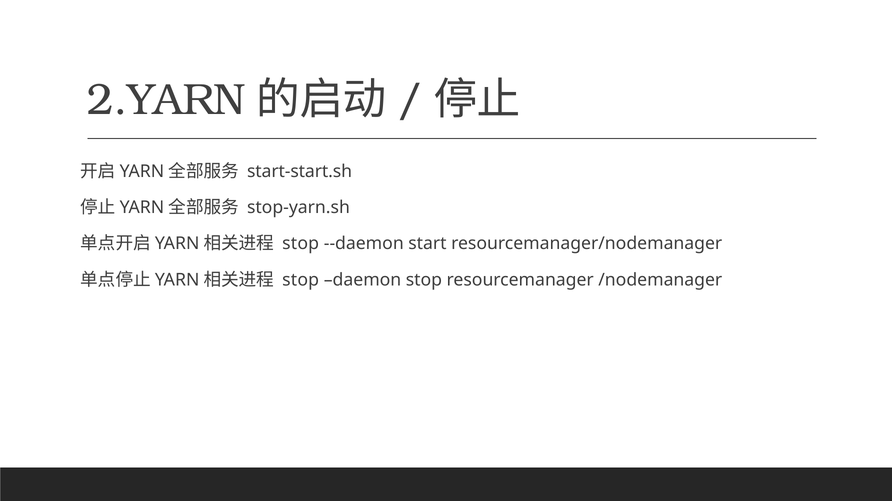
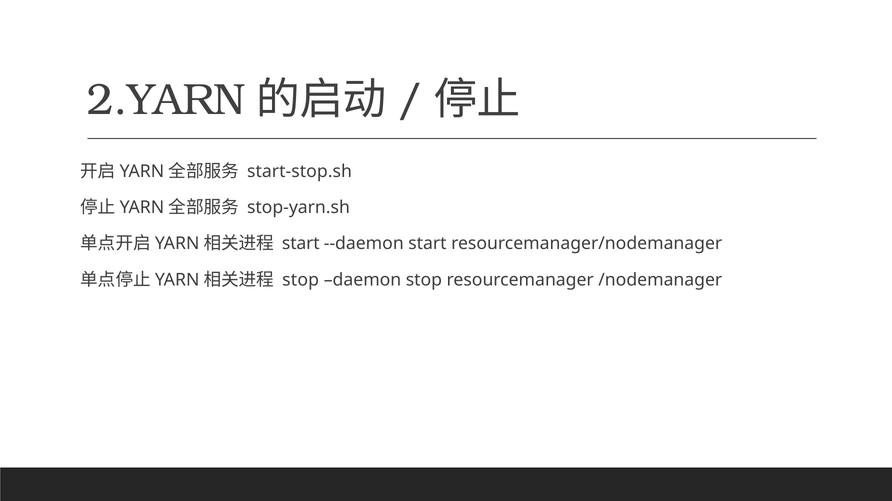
start-start.sh: start-start.sh -> start-stop.sh (299, 171)
stop: stop -> start (301, 244)
